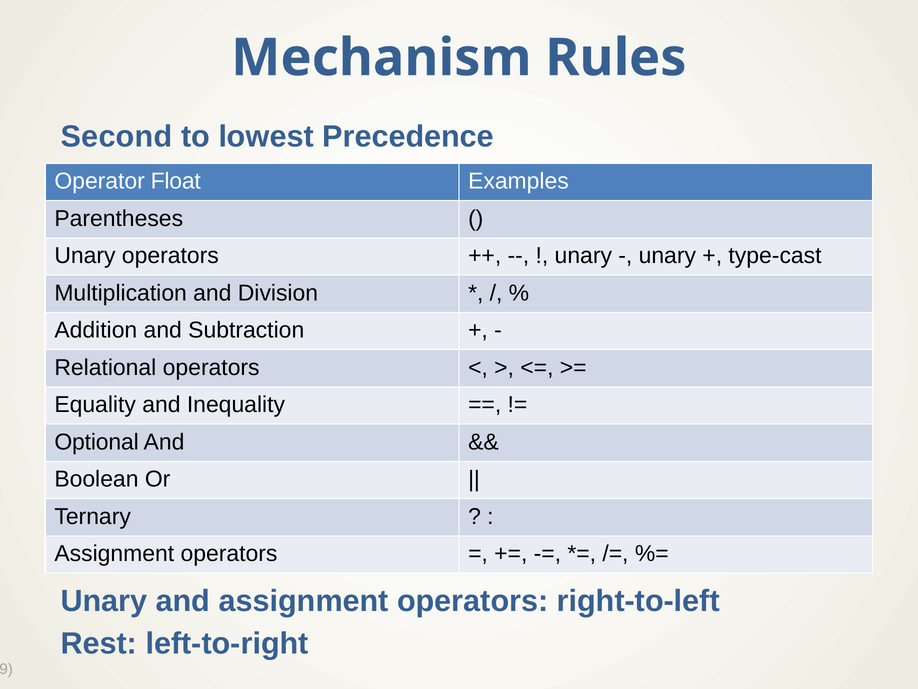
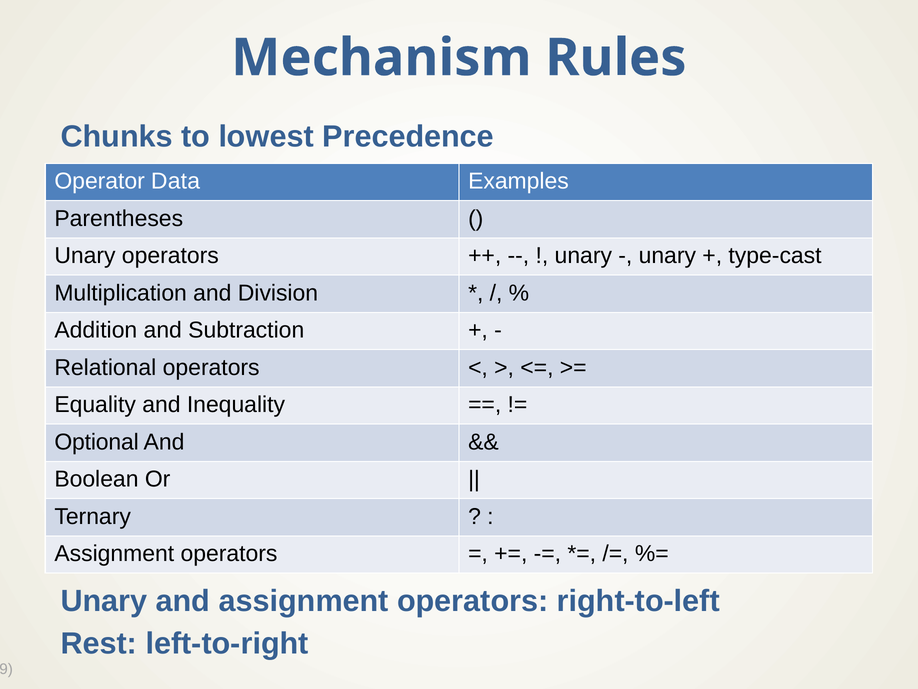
Second: Second -> Chunks (117, 136)
Float: Float -> Data (176, 181)
